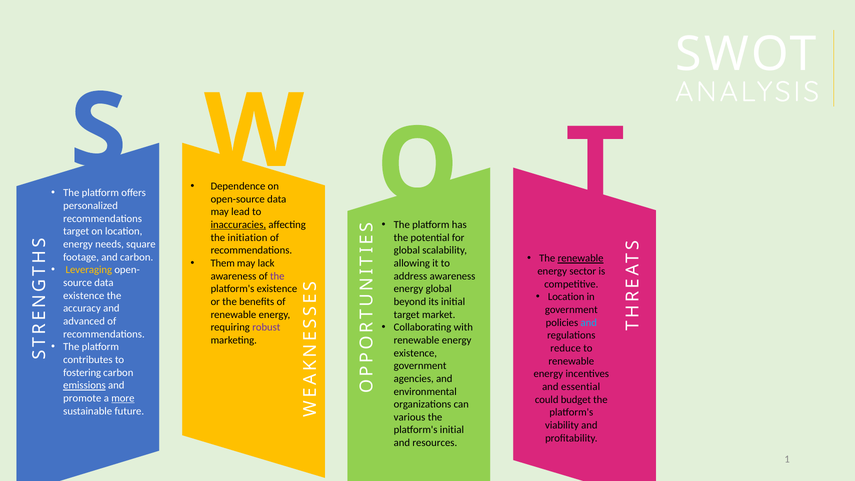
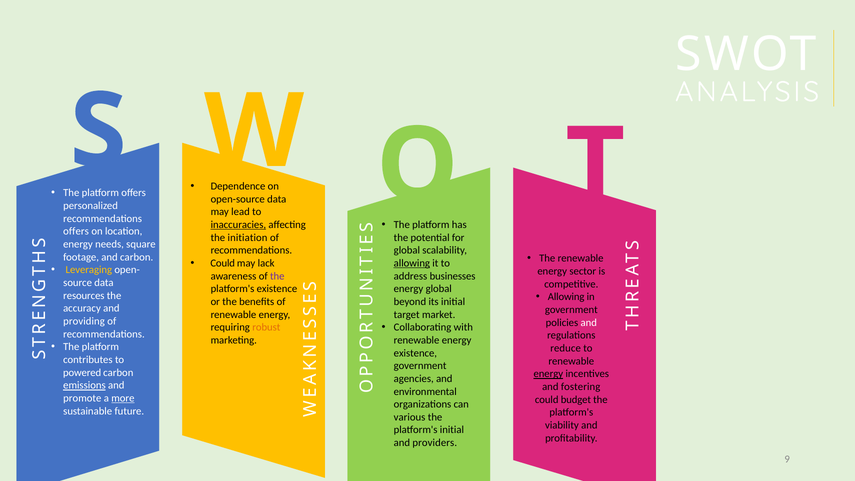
target: target -> offers (76, 231)
renewable underline: present -> none (581, 258)
Them: Them -> Could (223, 263)
allowing underline: none -> present (412, 263)
address awareness: awareness -> businesses (453, 276)
existence: existence -> resources (84, 296)
Location: Location -> Allowing (566, 297)
advanced: advanced -> providing (84, 321)
and colour: light blue -> white (589, 323)
robust colour: purple -> orange (266, 327)
fostering: fostering -> powered (82, 372)
energy underline: none -> present (548, 374)
essential: essential -> fostering (581, 387)
resources: resources -> providers (435, 443)
1: 1 -> 9 (787, 459)
